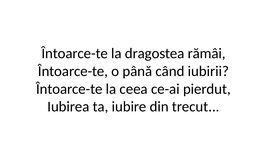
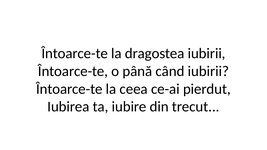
dragostea rămâi: rămâi -> iubirii (207, 53)
